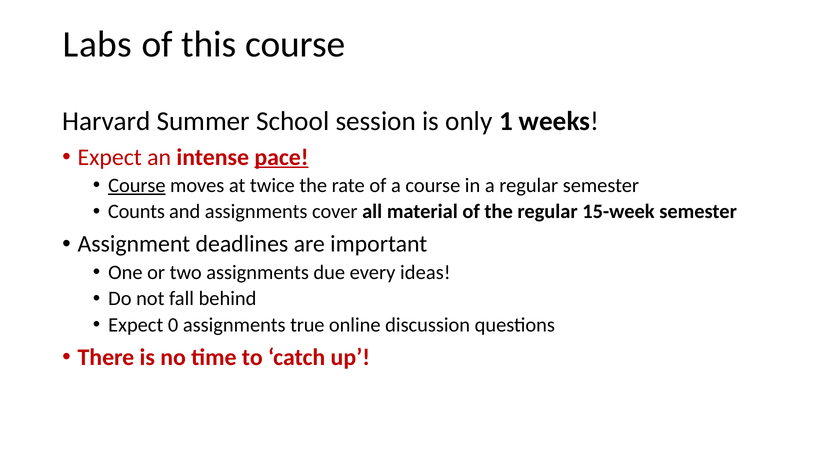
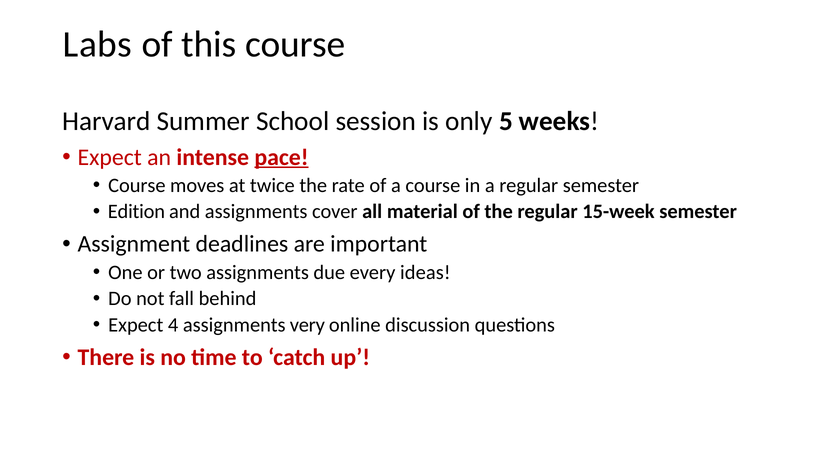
1: 1 -> 5 (506, 121)
Course underline: present -> none (137, 185)
Counts: Counts -> Edition (136, 212)
0: 0 -> 4 (173, 325)
true: true -> very (307, 325)
